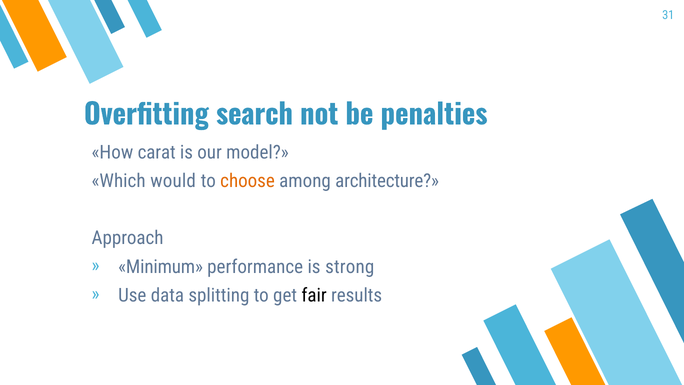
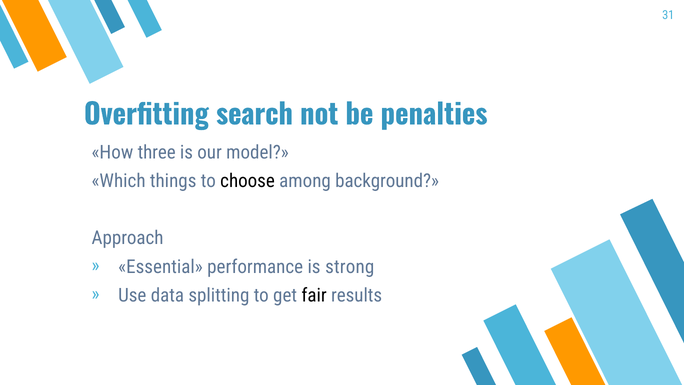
carat: carat -> three (157, 153)
would: would -> things (173, 181)
choose colour: orange -> black (248, 181)
architecture: architecture -> background (387, 181)
Minimum: Minimum -> Essential (160, 267)
